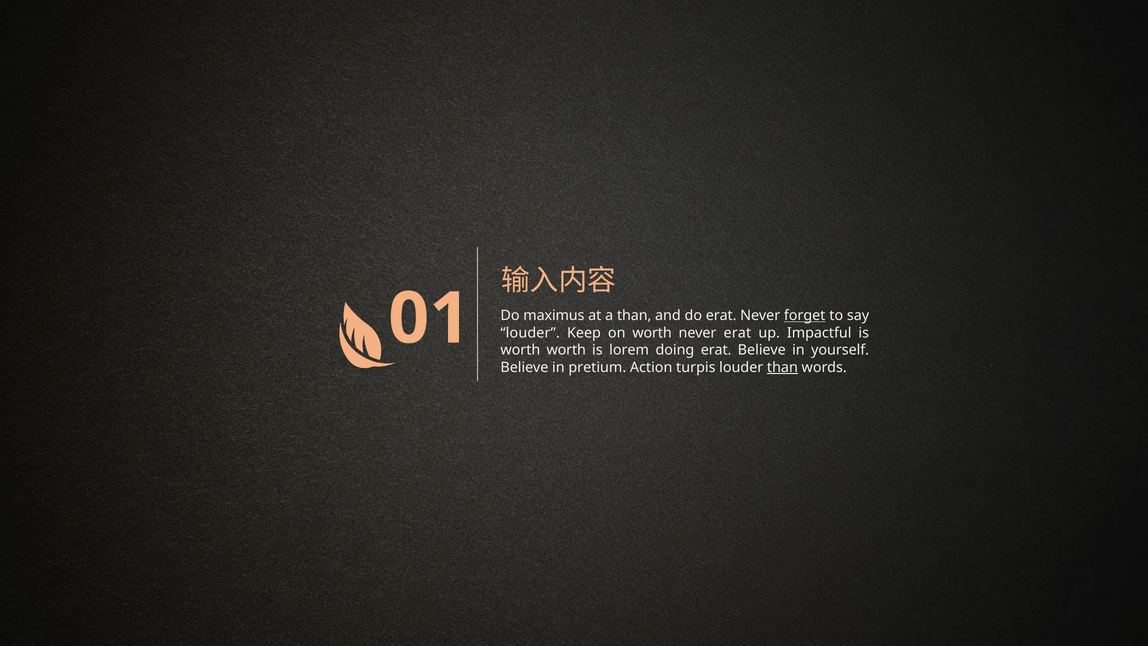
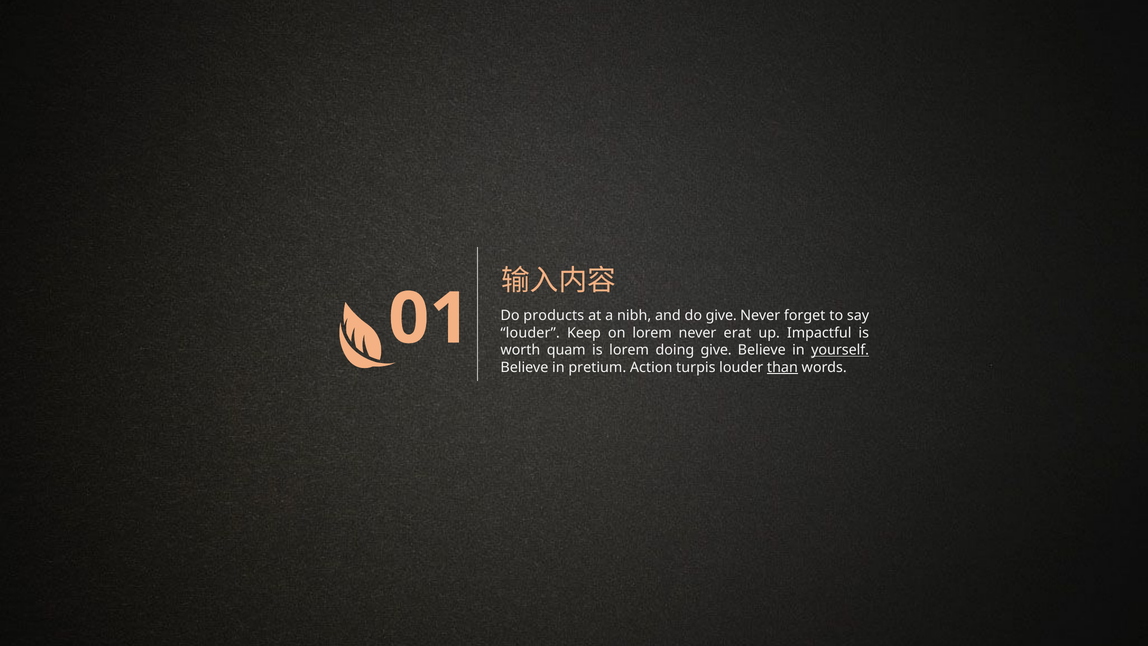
maximus: maximus -> products (554, 315)
a than: than -> nibh (634, 315)
do erat: erat -> give (721, 315)
forget underline: present -> none (805, 315)
on worth: worth -> lorem (652, 333)
worth worth: worth -> quam (566, 350)
doing erat: erat -> give (716, 350)
yourself underline: none -> present (840, 350)
